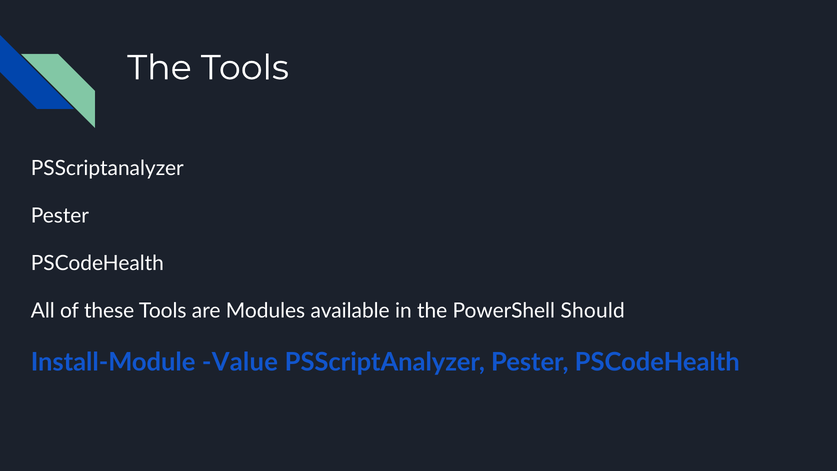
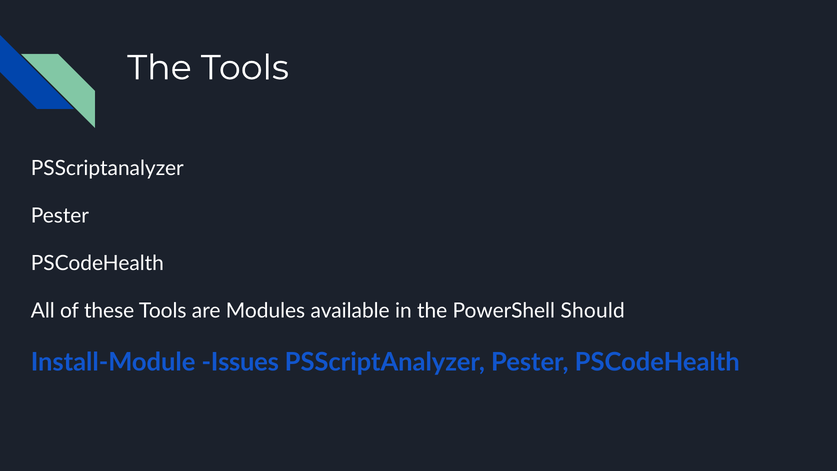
Value: Value -> Issues (240, 362)
